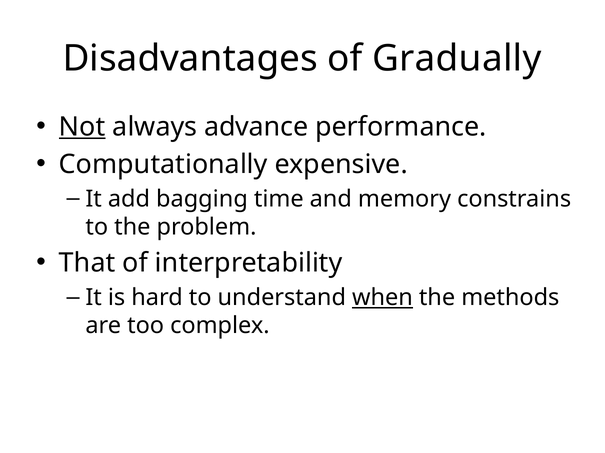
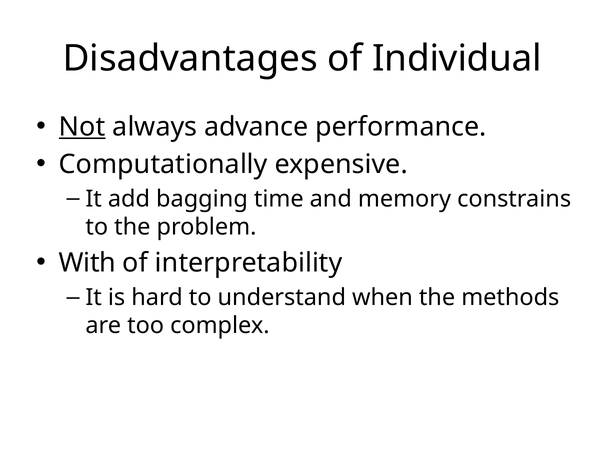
Gradually: Gradually -> Individual (457, 59)
That: That -> With (87, 263)
when underline: present -> none (382, 298)
